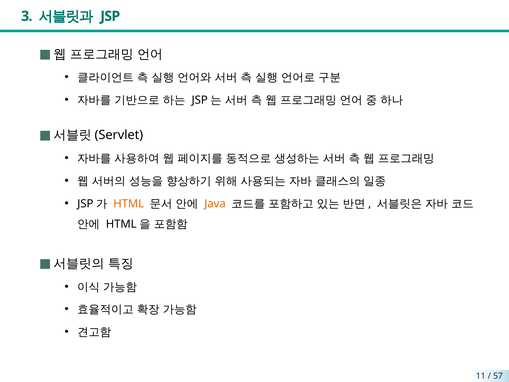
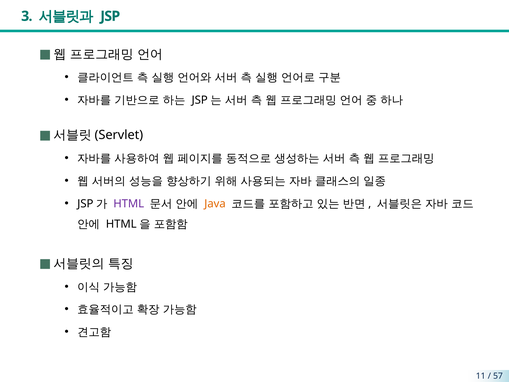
HTML colour: orange -> purple (129, 203)
